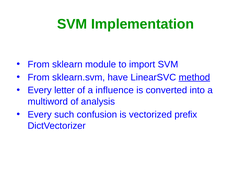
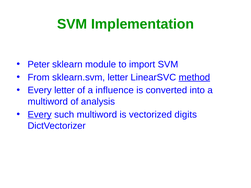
From: From -> Peter (39, 64)
sklearn.svm have: have -> letter (118, 77)
Every underline: none -> present (40, 115)
such confusion: confusion -> multiword (97, 115)
prefix: prefix -> digits (186, 115)
